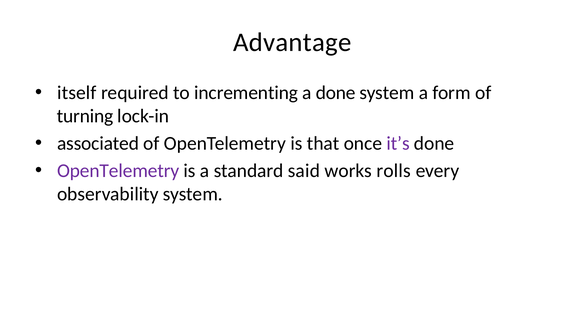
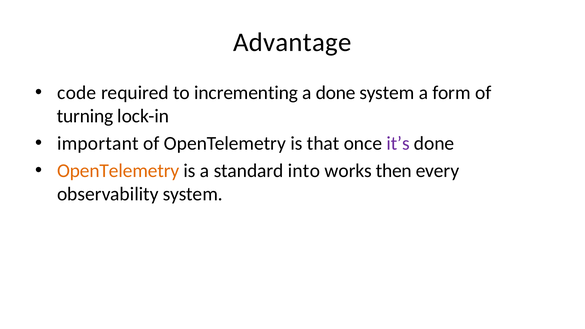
itself: itself -> code (77, 93)
associated: associated -> important (98, 143)
OpenTelemetry colour: purple -> orange (118, 171)
said: said -> into (304, 171)
rolls: rolls -> then (394, 171)
